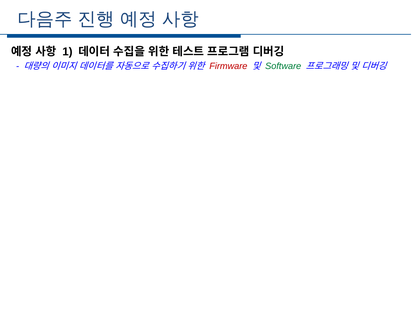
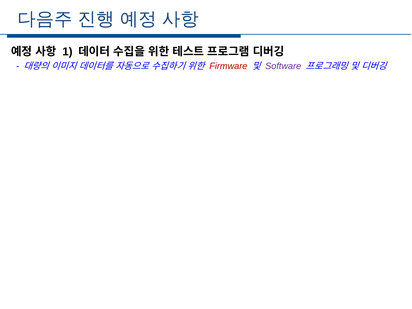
Software colour: green -> purple (283, 66)
